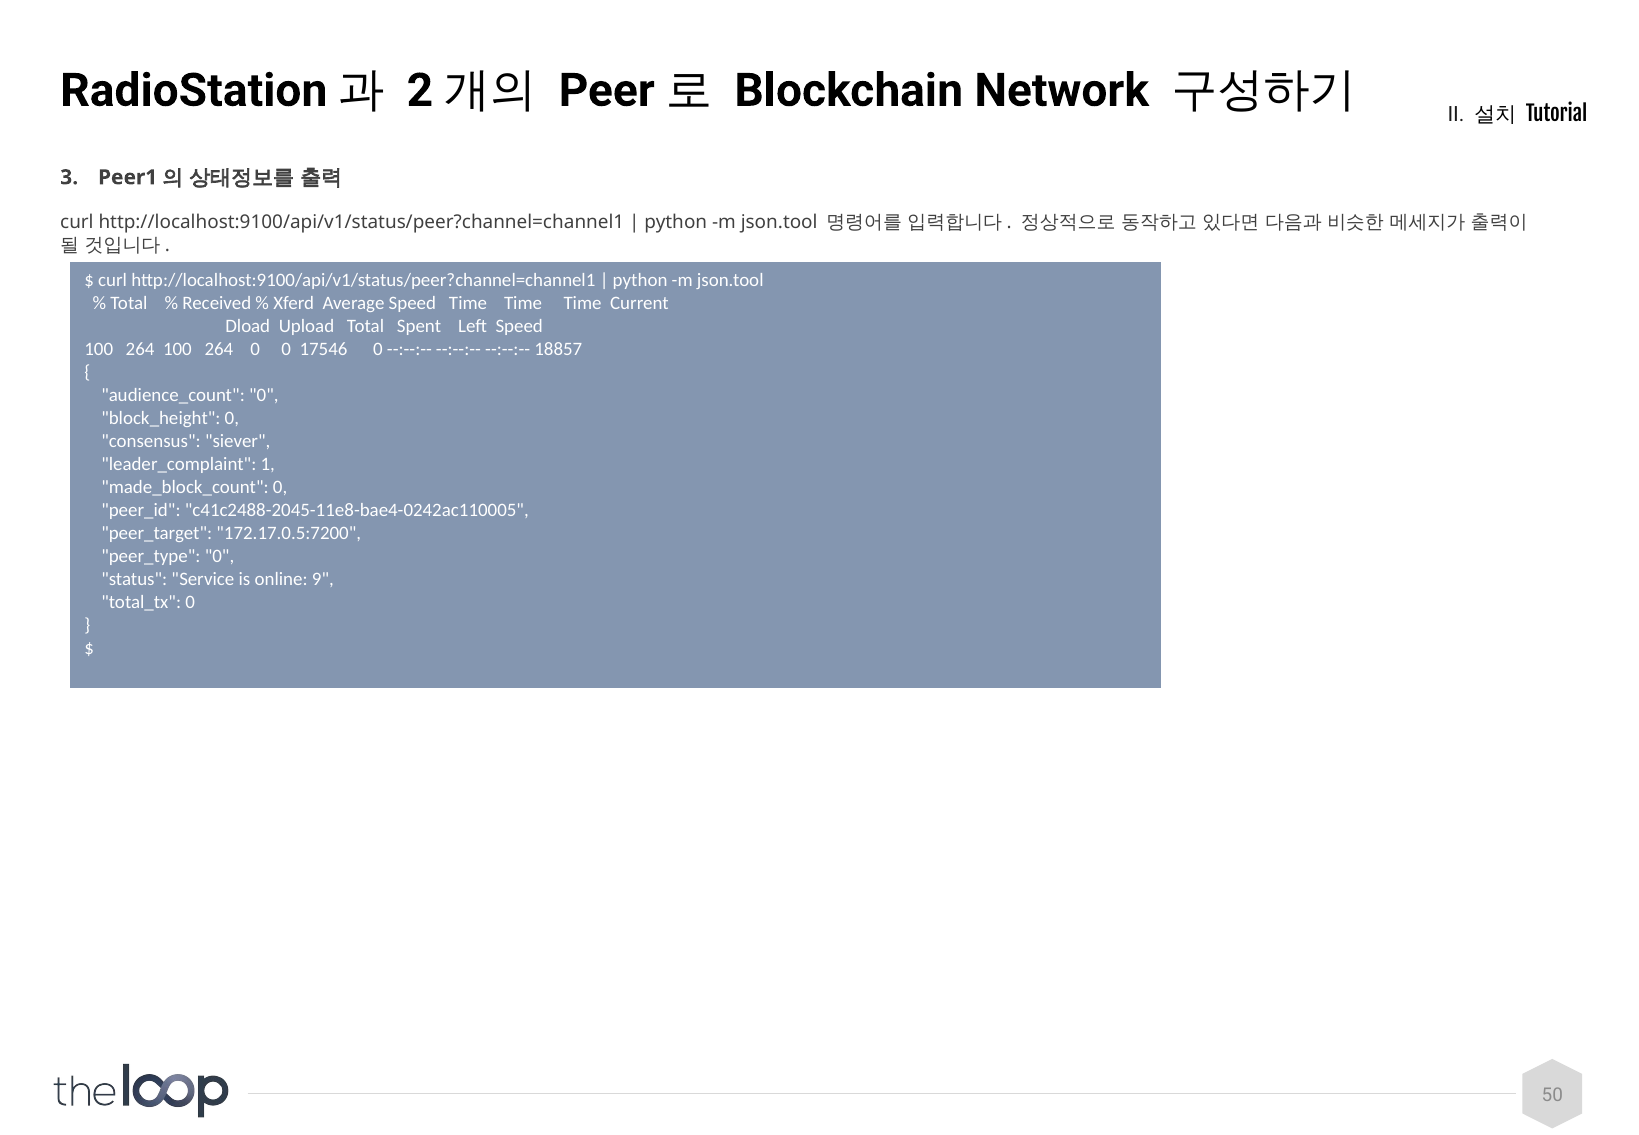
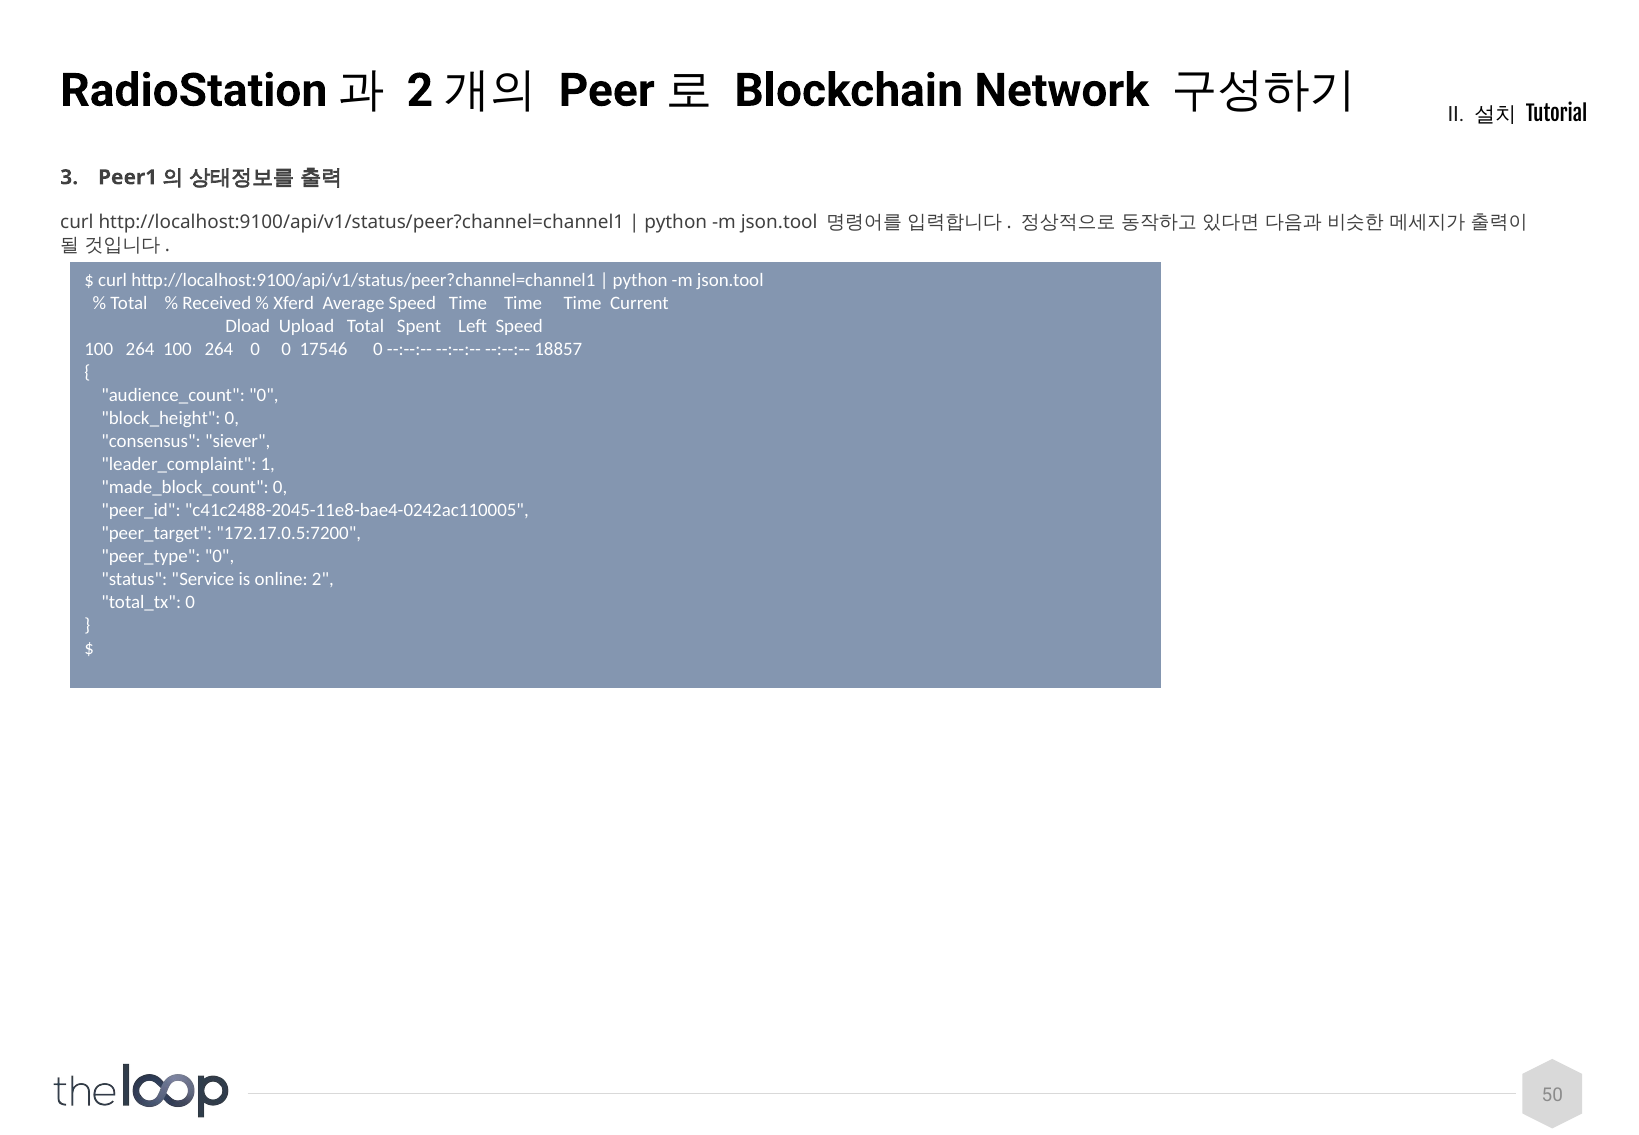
online 9: 9 -> 2 (323, 579)
